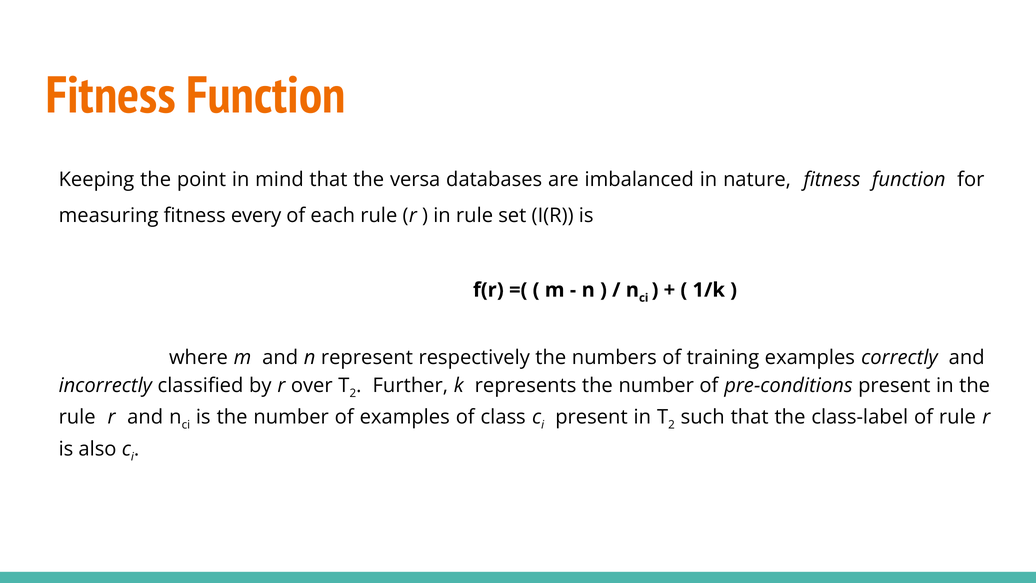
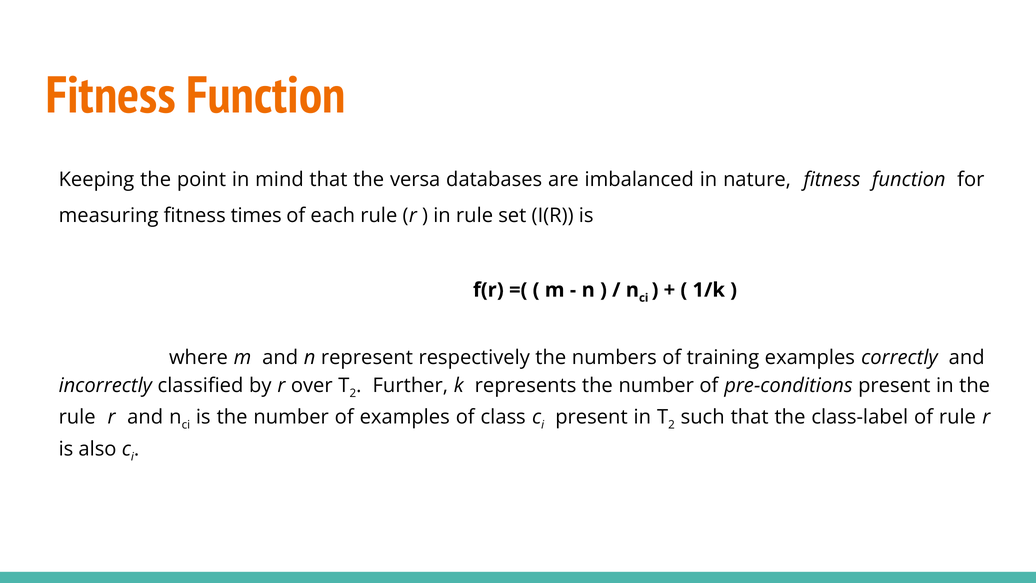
every: every -> times (256, 216)
